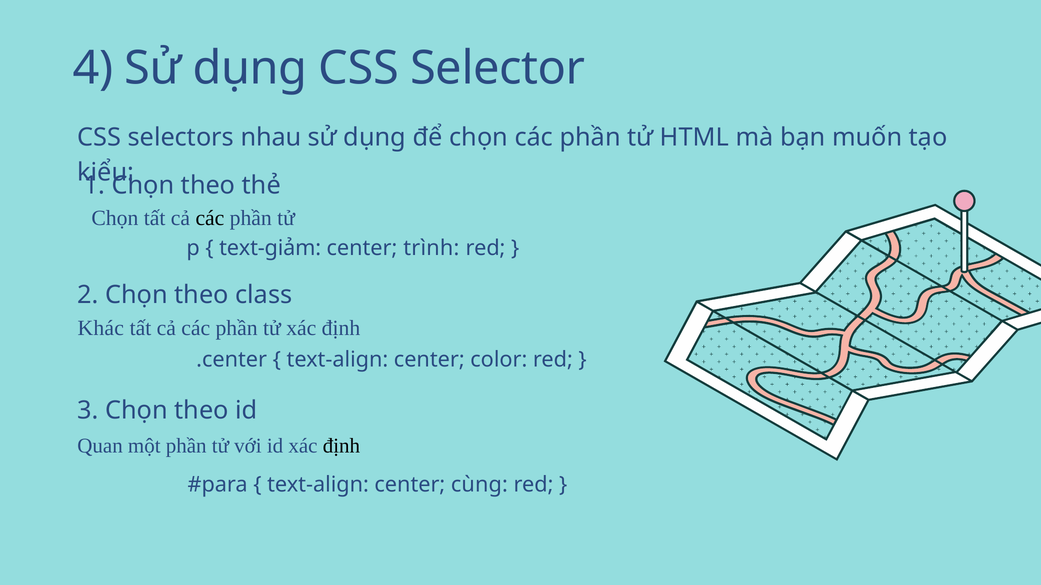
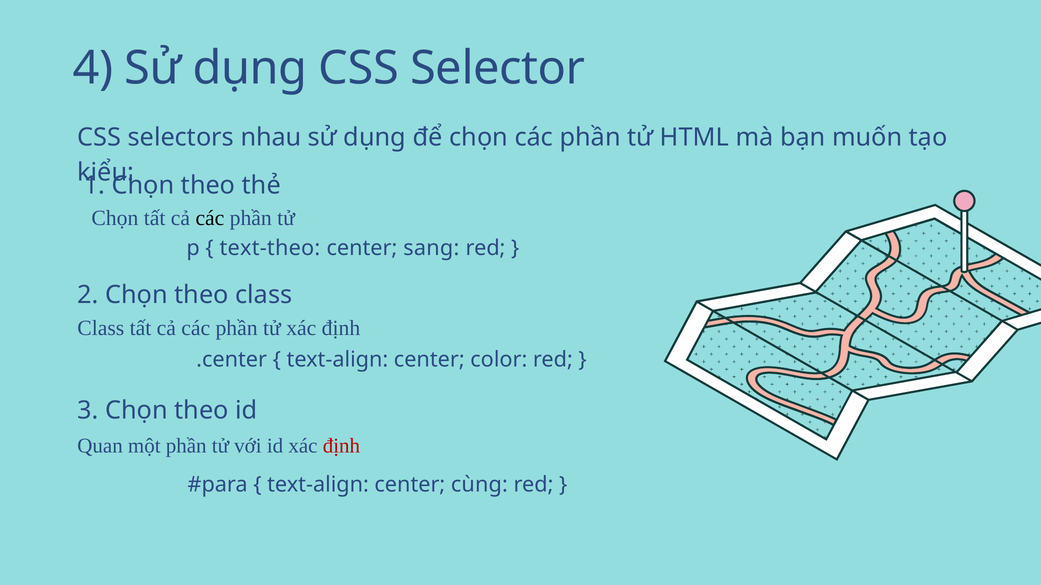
text-giảm: text-giảm -> text-theo (270, 248)
trình: trình -> sang (431, 248)
Khác: Khác -> Class (101, 328)
định colour: black -> red (341, 446)
